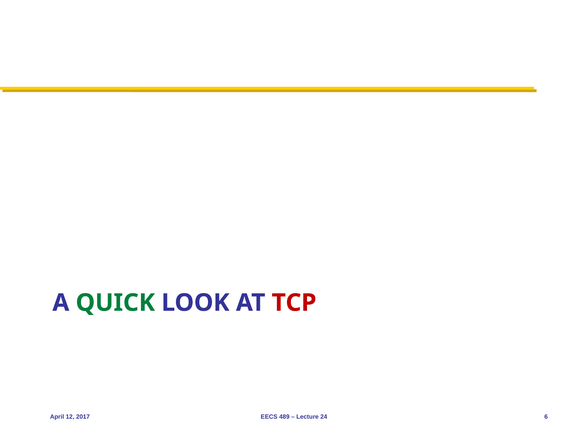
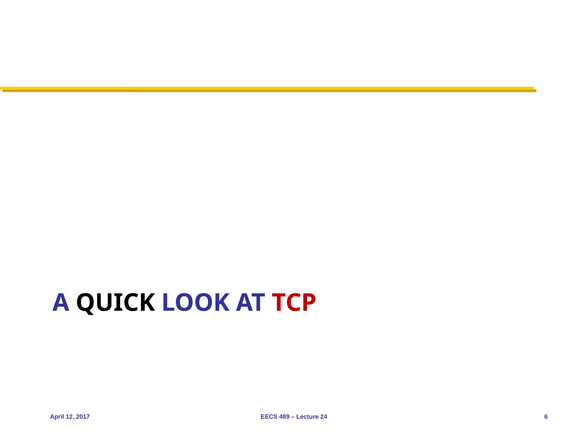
QUICK colour: green -> black (115, 303)
